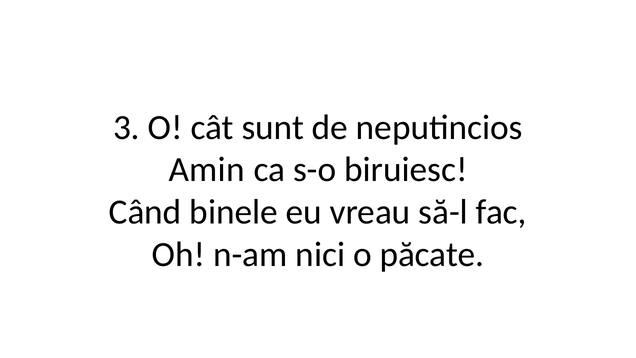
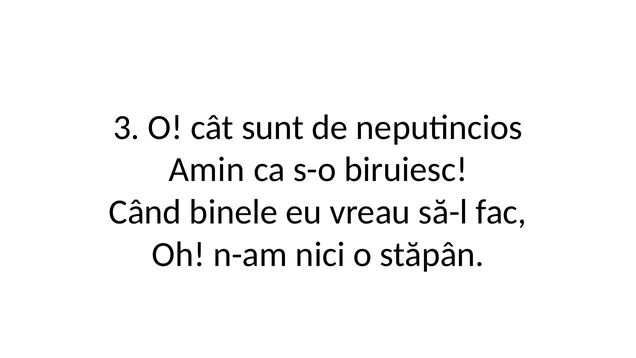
păcate: păcate -> stăpân (432, 254)
